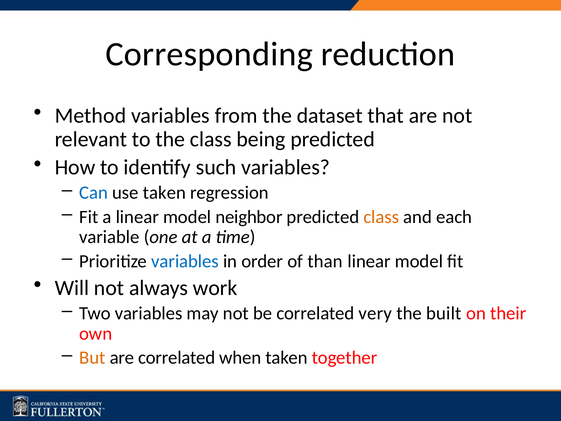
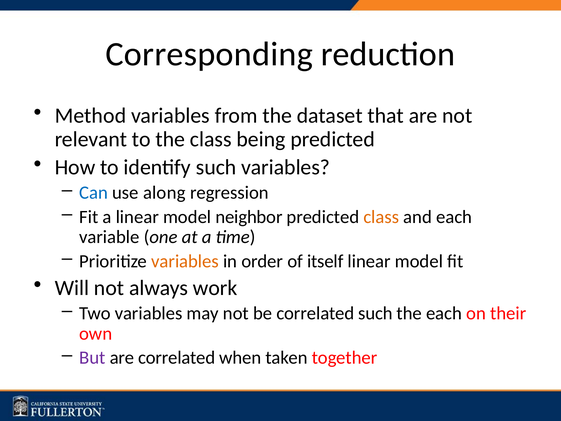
use taken: taken -> along (164, 193)
variables colour: blue -> orange (185, 261)
than: than -> itself (325, 261)
correlated very: very -> such (375, 313)
the built: built -> each (444, 313)
But colour: orange -> purple (92, 358)
